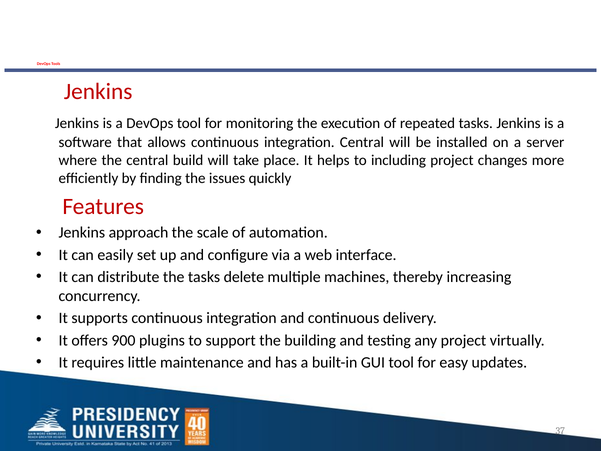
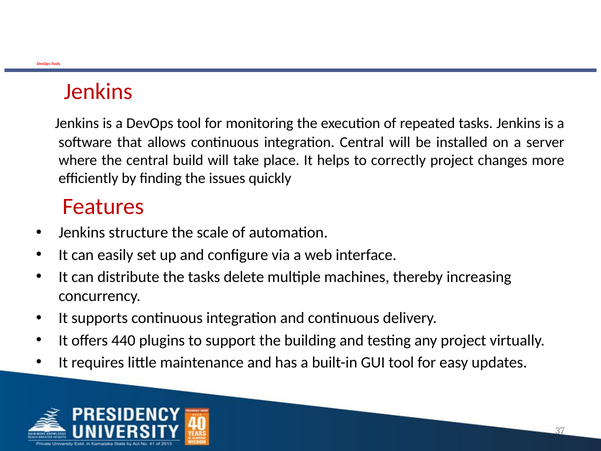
including: including -> correctly (398, 160)
approach: approach -> structure (138, 233)
900: 900 -> 440 (123, 340)
